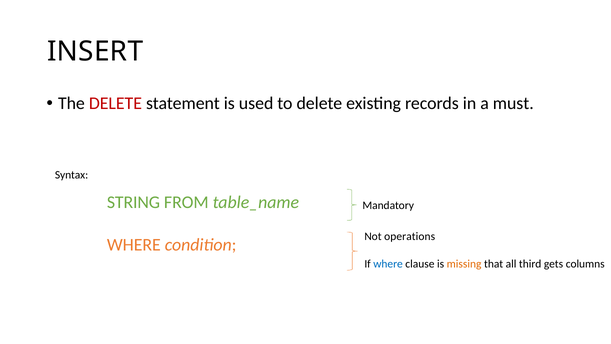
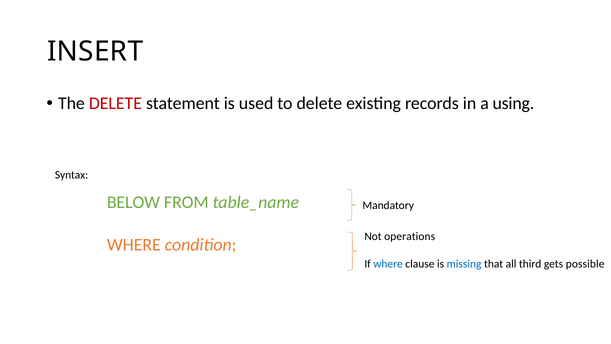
must: must -> using (513, 103)
STRING: STRING -> BELOW (133, 202)
missing colour: orange -> blue (464, 264)
columns: columns -> possible (585, 264)
